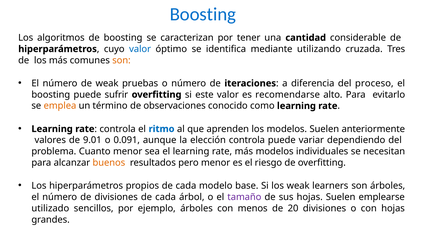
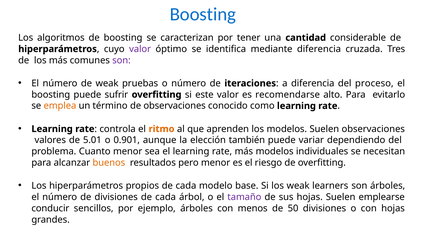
valor colour: blue -> purple (140, 49)
mediante utilizando: utilizando -> diferencia (319, 49)
son colour: orange -> purple (121, 60)
ritmo colour: blue -> orange (162, 129)
Suelen anteriormente: anteriormente -> observaciones (373, 129)
9.01: 9.01 -> 5.01 (92, 140)
0.091: 0.091 -> 0.901 (127, 140)
elección controla: controla -> también (247, 140)
utilizado: utilizado -> conducir (50, 208)
20: 20 -> 50 (293, 208)
